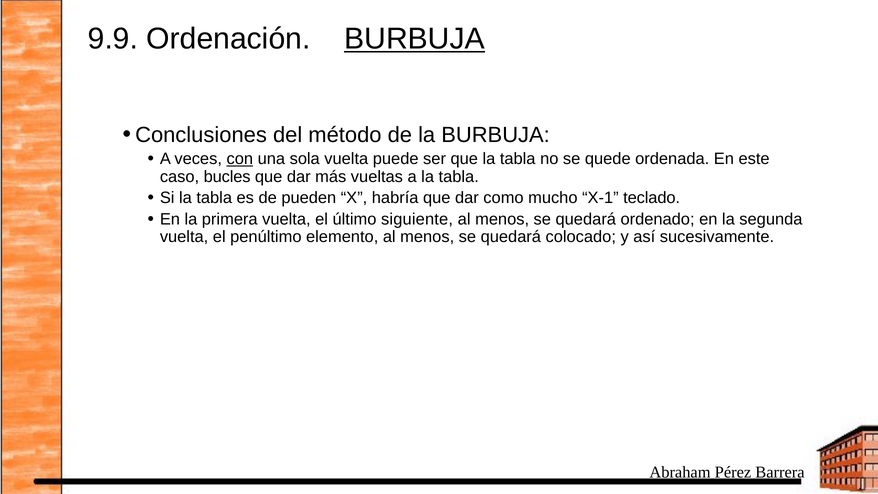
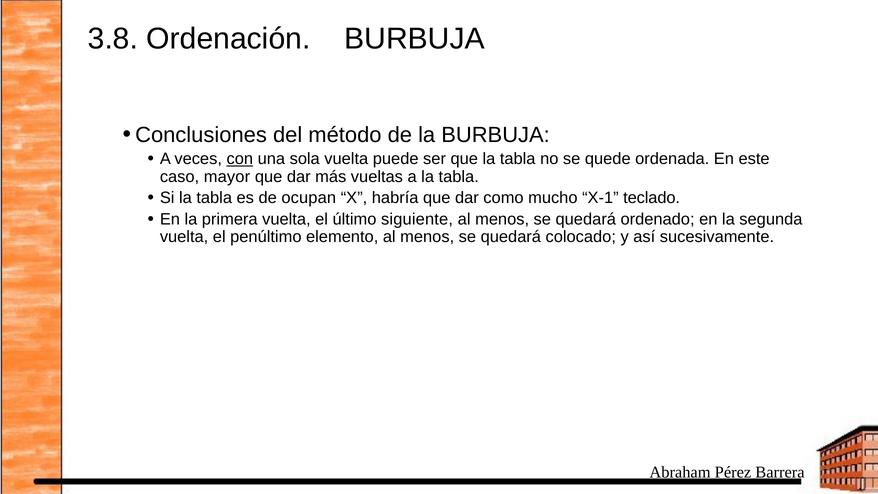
9.9: 9.9 -> 3.8 (113, 39)
BURBUJA underline: present -> none (415, 39)
bucles: bucles -> mayor (227, 177)
pueden: pueden -> ocupan (309, 198)
